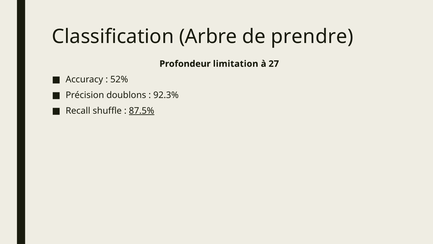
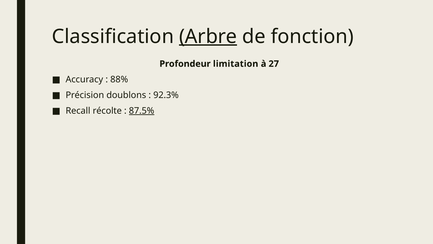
Arbre underline: none -> present (208, 36)
prendre: prendre -> fonction (312, 36)
52%: 52% -> 88% (119, 79)
shuffle: shuffle -> récolte (107, 111)
